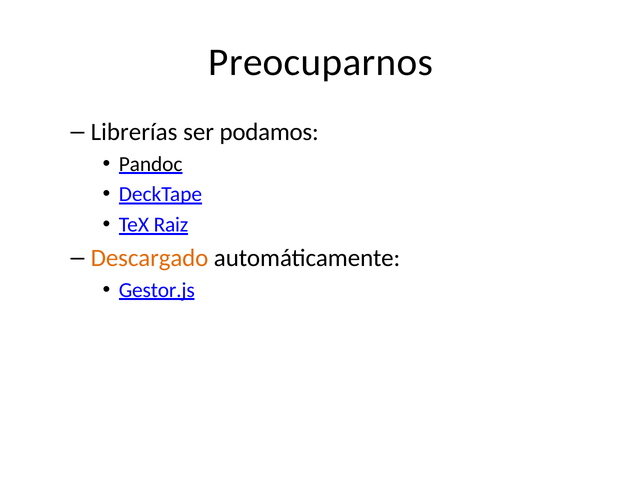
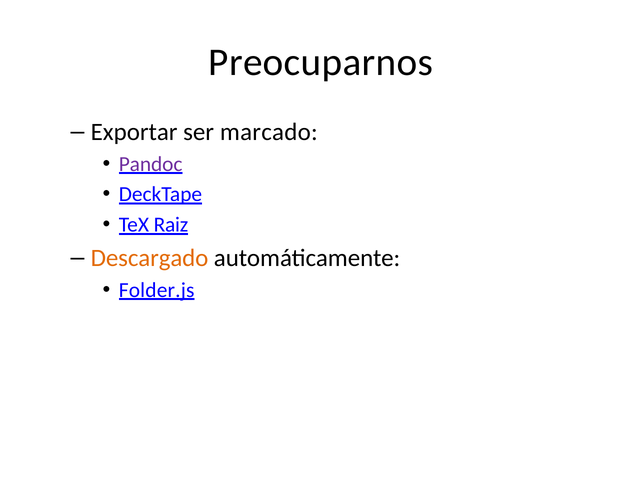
Librerías: Librerías -> Exportar (134, 132)
podamos: podamos -> marcado (269, 132)
Pandoc colour: black -> purple (151, 164)
Gestor.js: Gestor.js -> Folder.js (157, 290)
